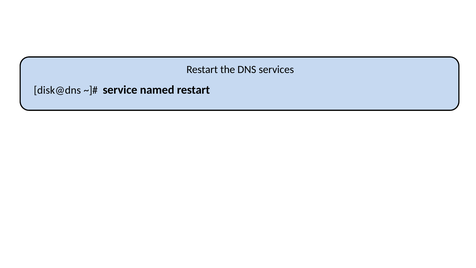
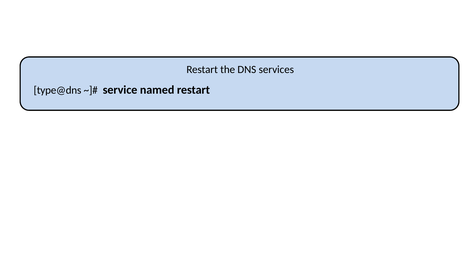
disk@dns: disk@dns -> type@dns (57, 90)
